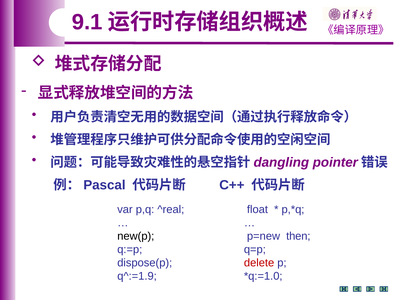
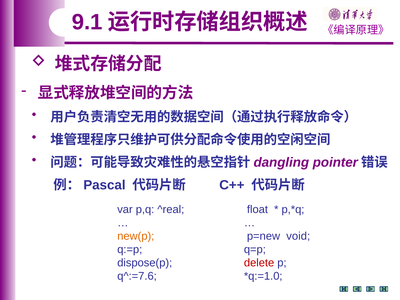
new(p colour: black -> orange (136, 236)
then: then -> void (298, 236)
q^:=1.9: q^:=1.9 -> q^:=7.6 (137, 276)
